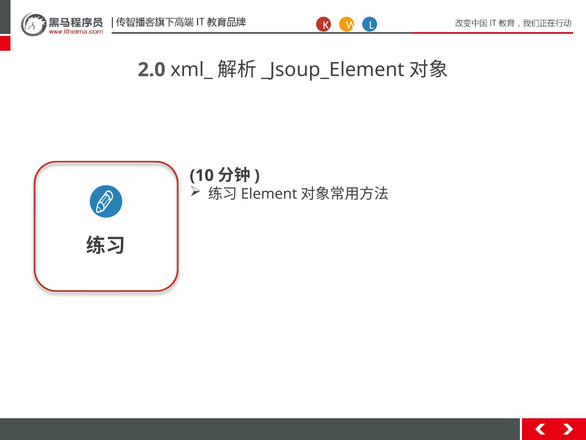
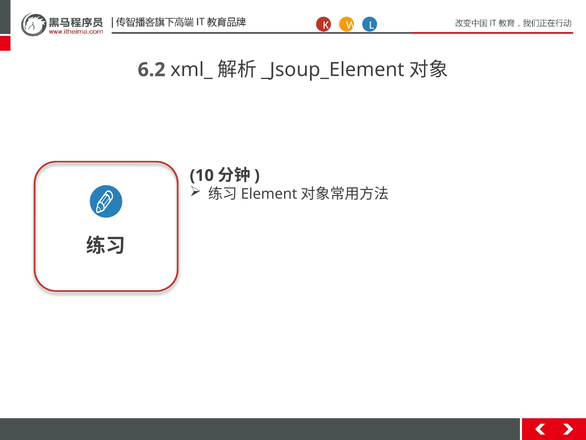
2.0: 2.0 -> 6.2 (152, 70)
